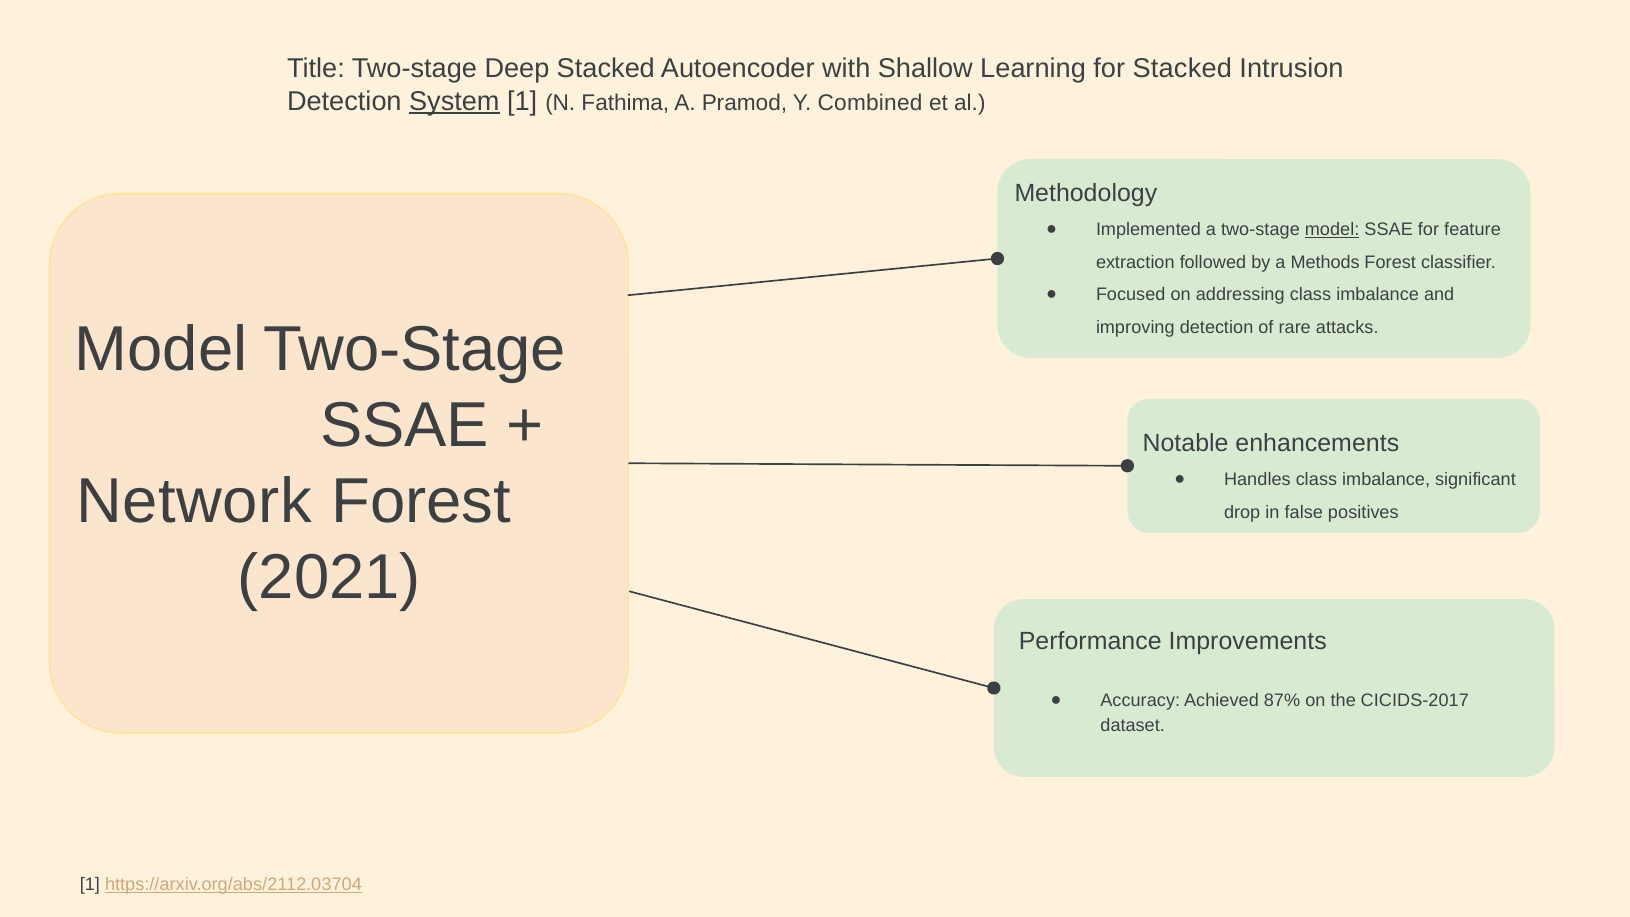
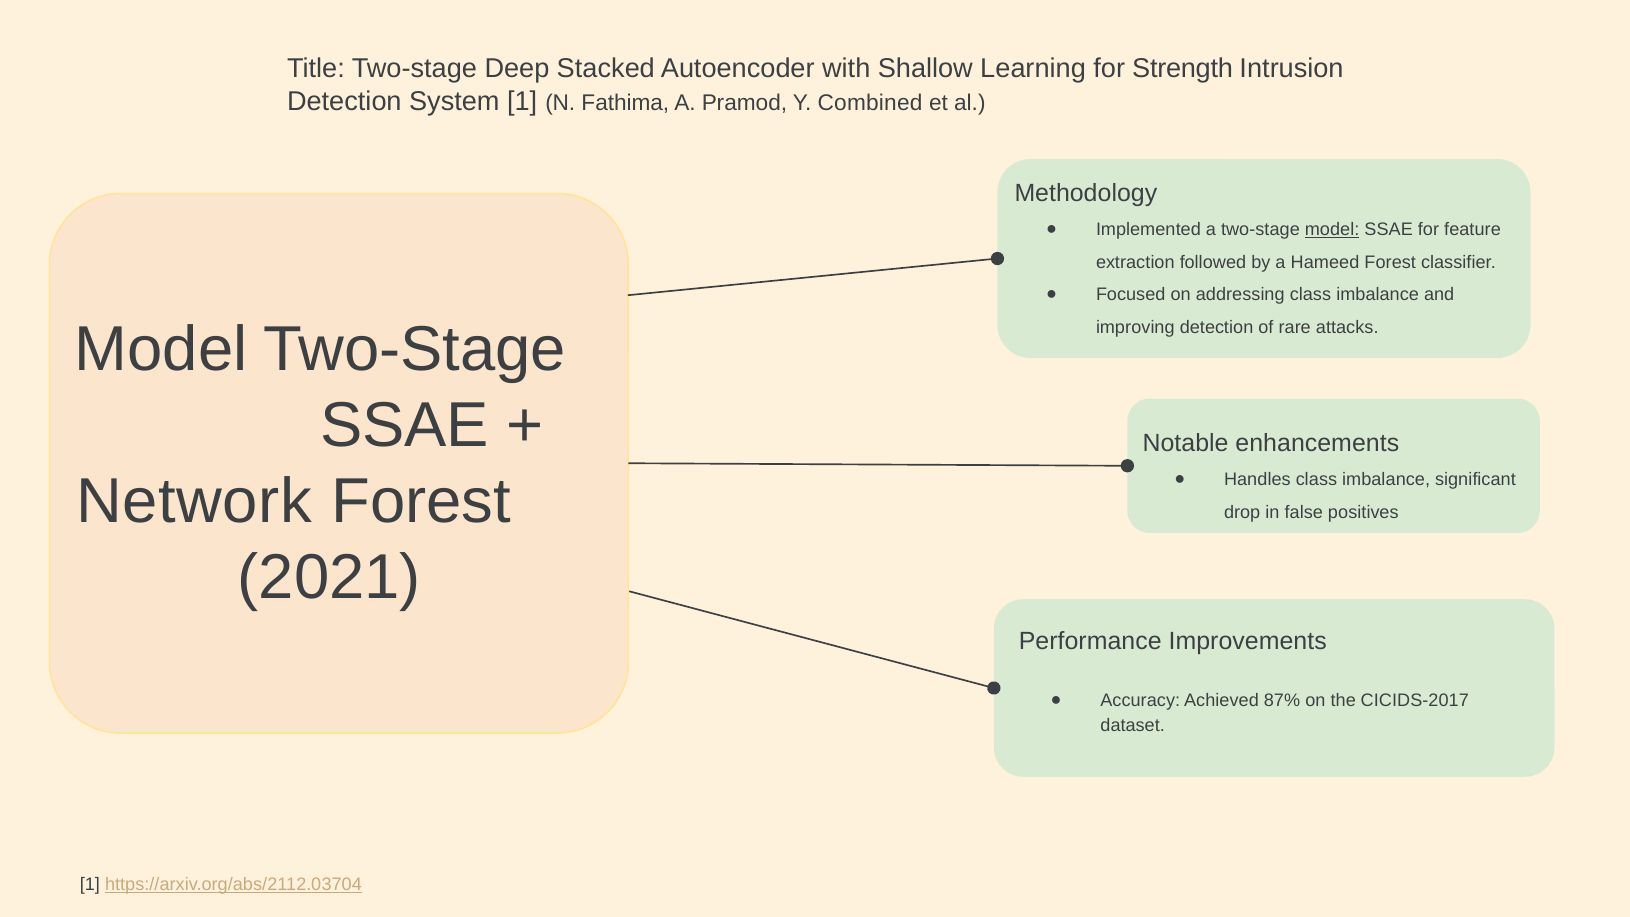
for Stacked: Stacked -> Strength (1183, 69)
System underline: present -> none (454, 102)
Methods: Methods -> Hameed (1325, 262)
